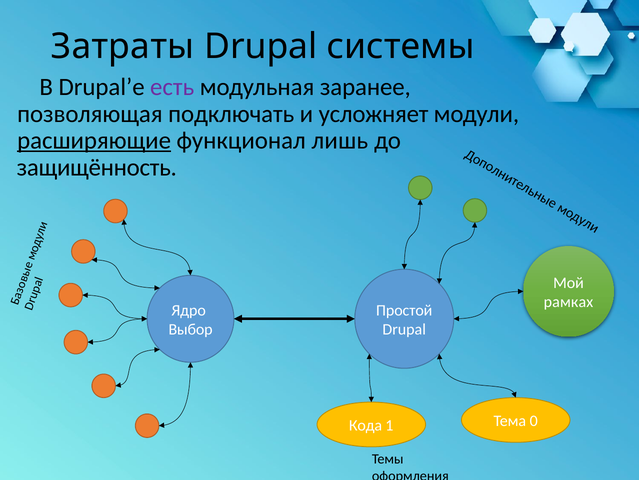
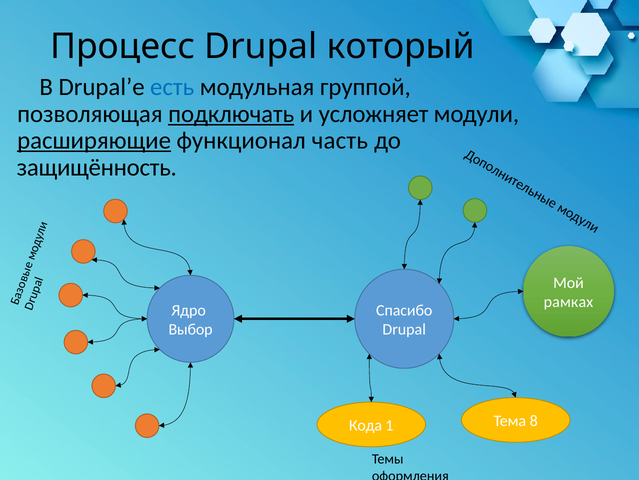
Затраты: Затраты -> Процесс (123, 47)
системы: системы -> который (401, 47)
есть colour: purple -> blue (172, 87)
заранее: заранее -> группой (365, 87)
подключать underline: none -> present (231, 114)
лишь: лишь -> часть (340, 140)
Простой: Простой -> Спасибо (404, 310)
0: 0 -> 8 (534, 420)
